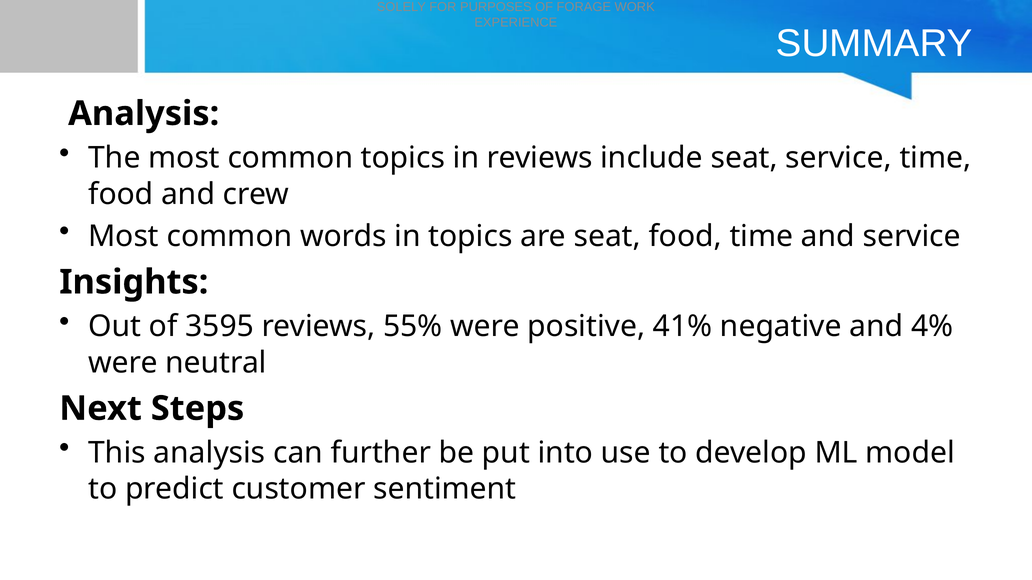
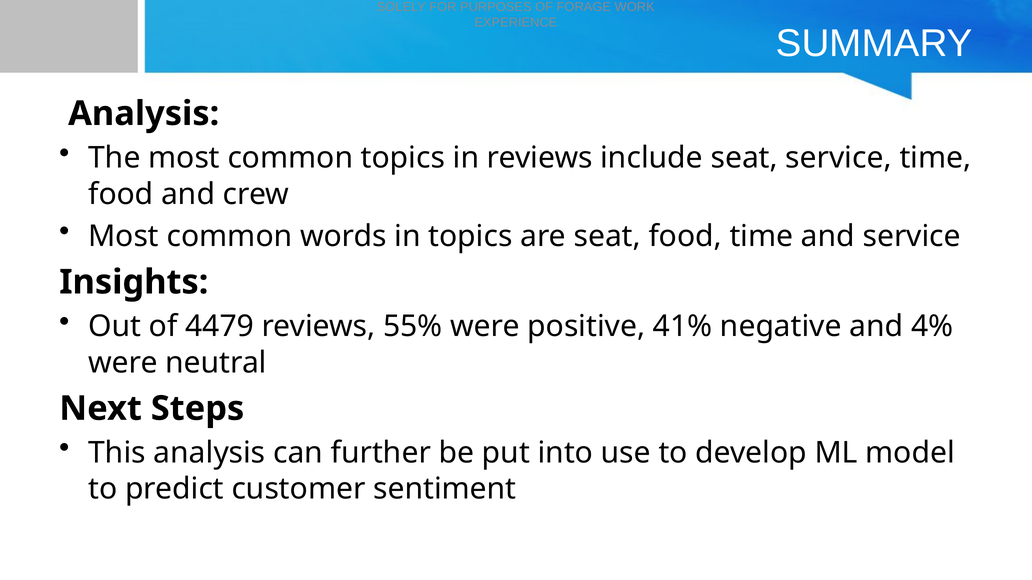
3595: 3595 -> 4479 (220, 327)
